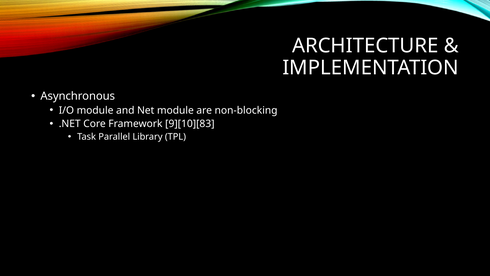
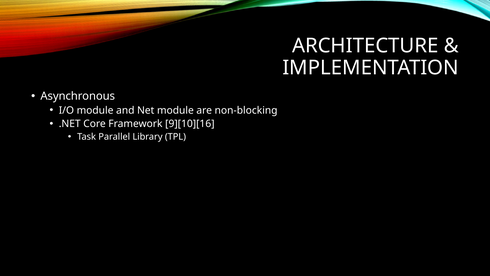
9][10][83: 9][10][83 -> 9][10][16 (190, 124)
